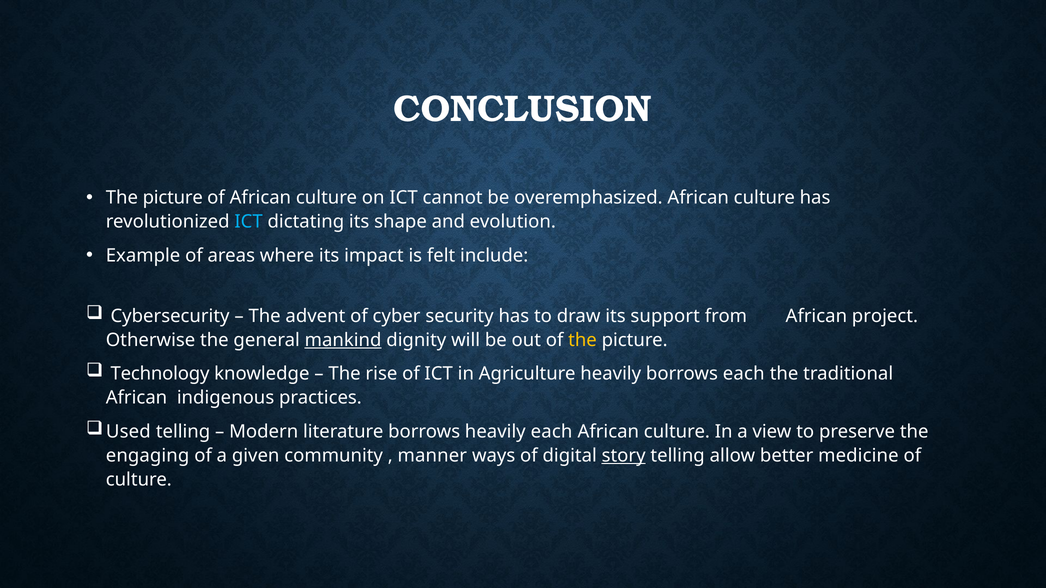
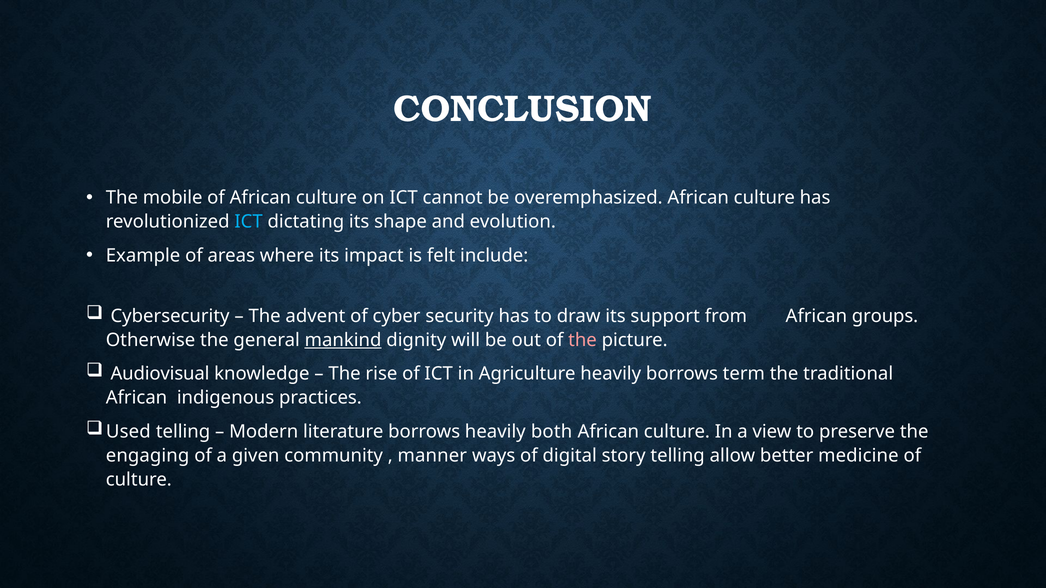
picture: picture -> mobile (173, 198)
project: project -> groups (885, 316)
the colour: yellow -> pink (583, 340)
Technology: Technology -> Audiovisual (160, 374)
borrows each: each -> term (744, 374)
heavily each: each -> both (552, 432)
story underline: present -> none (624, 456)
